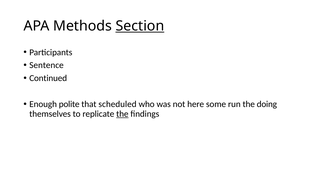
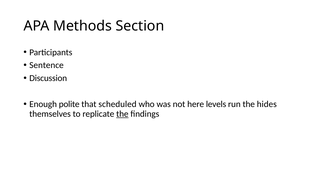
Section underline: present -> none (140, 26)
Continued: Continued -> Discussion (48, 78)
some: some -> levels (216, 104)
doing: doing -> hides (267, 104)
